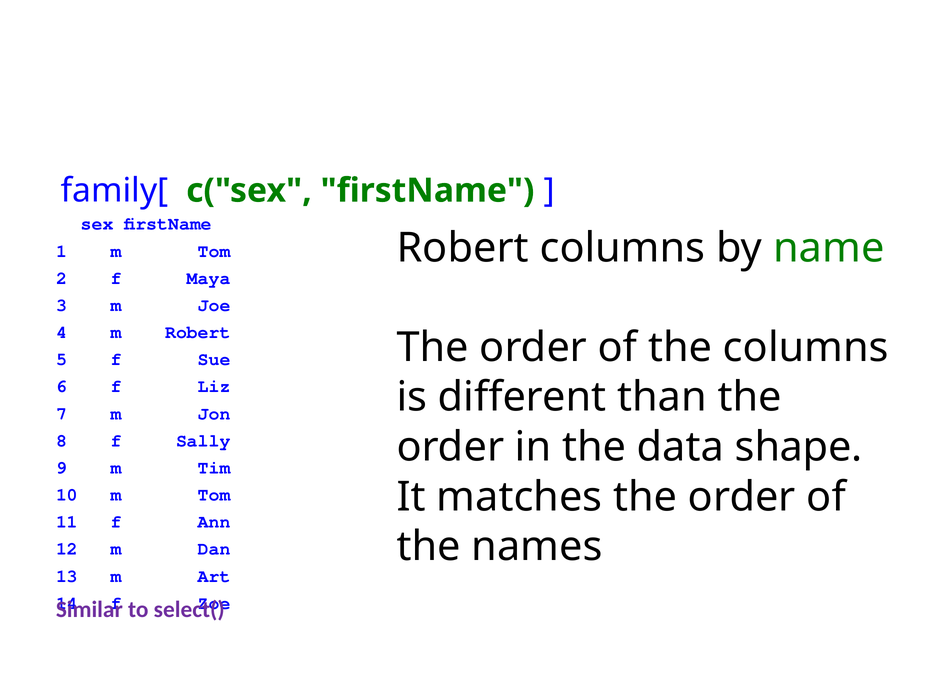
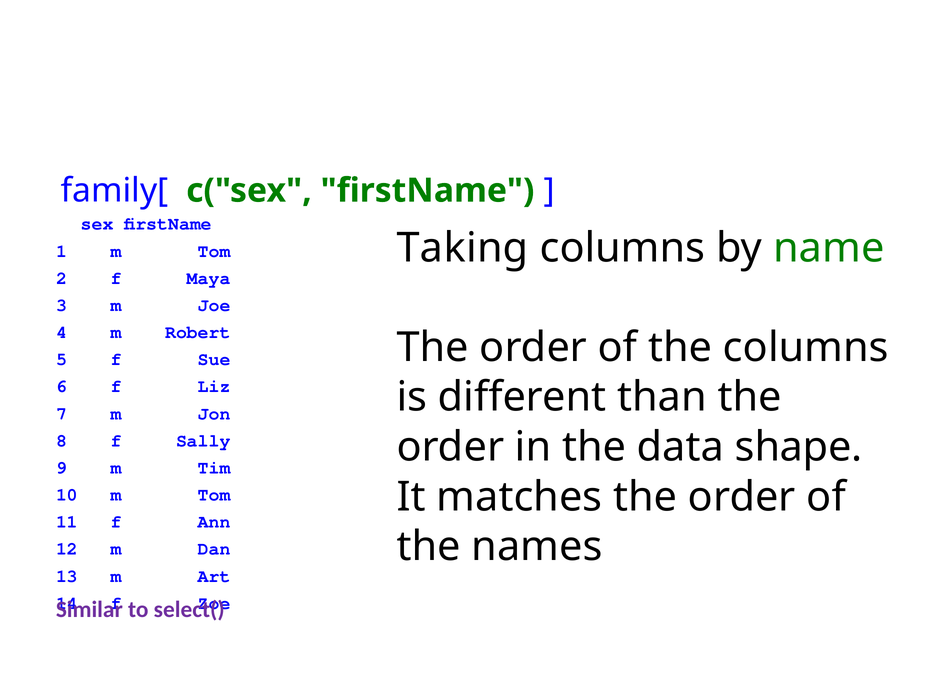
Robert: Robert -> Taking (463, 248)
